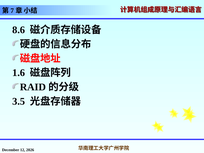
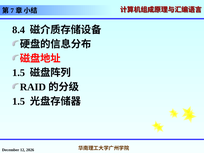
8.6: 8.6 -> 8.4 (19, 30)
1.6: 1.6 -> 1.5 (19, 73)
3.5: 3.5 -> 1.5 (19, 101)
